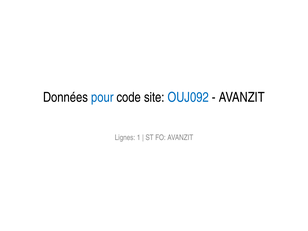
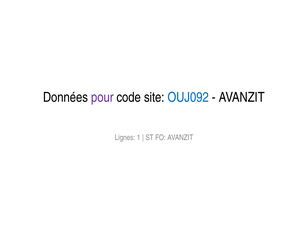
pour colour: blue -> purple (102, 97)
